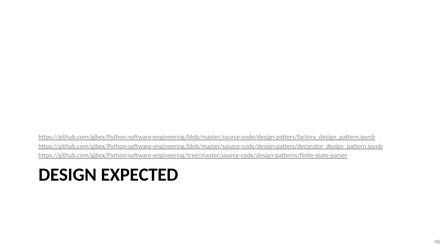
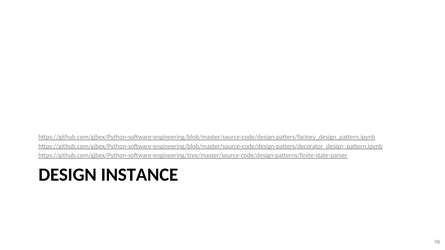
EXPECTED: EXPECTED -> INSTANCE (140, 175)
